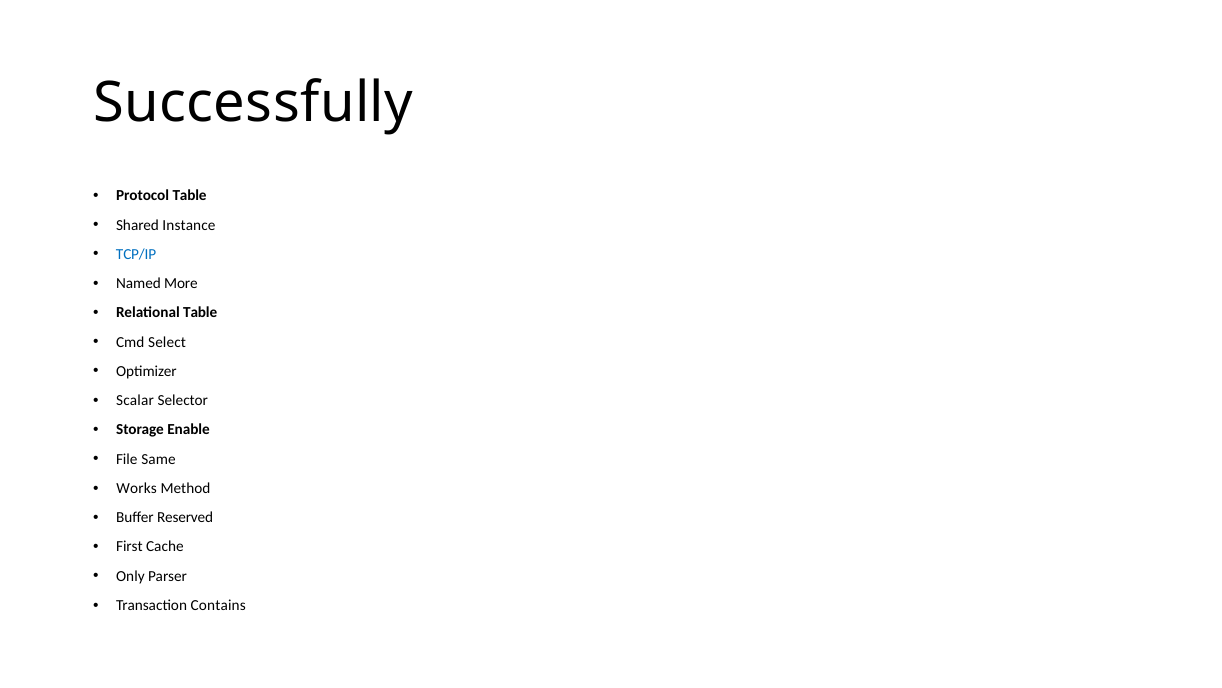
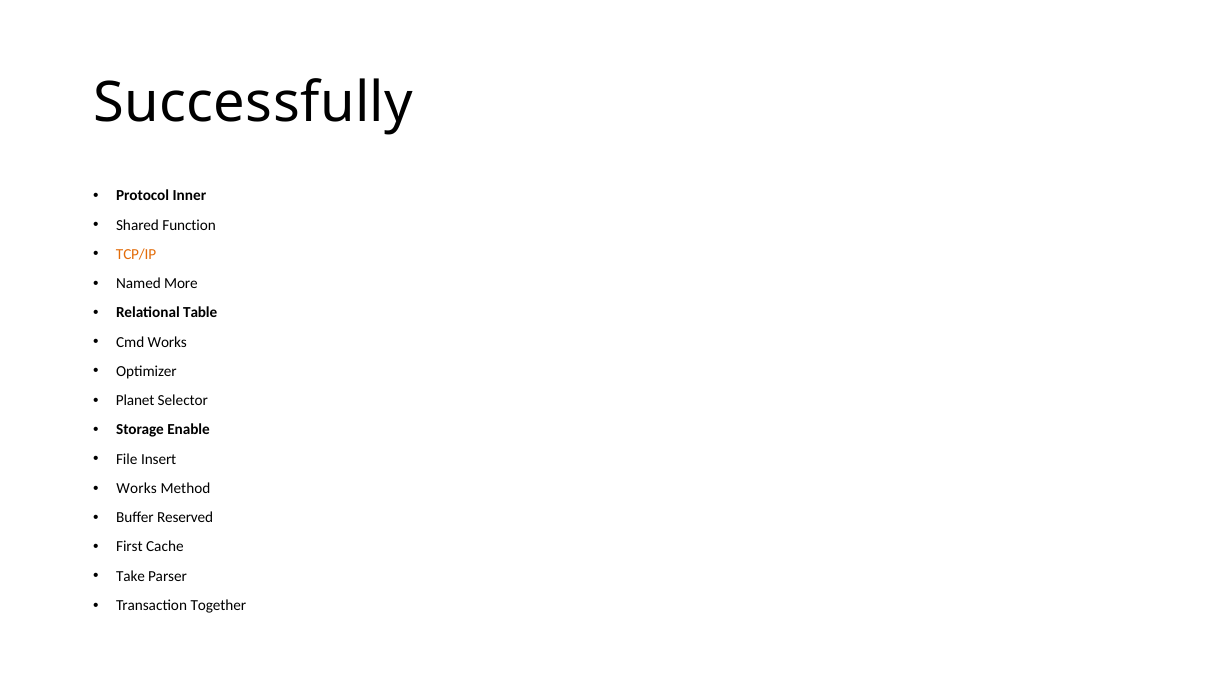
Protocol Table: Table -> Inner (189, 196)
Instance: Instance -> Function (189, 225)
TCP/IP colour: blue -> orange (136, 254)
Cmd Select: Select -> Works (167, 342)
Scalar: Scalar -> Planet (135, 400)
Same: Same -> Insert (159, 459)
Only: Only -> Take (130, 576)
Contains: Contains -> Together (218, 605)
